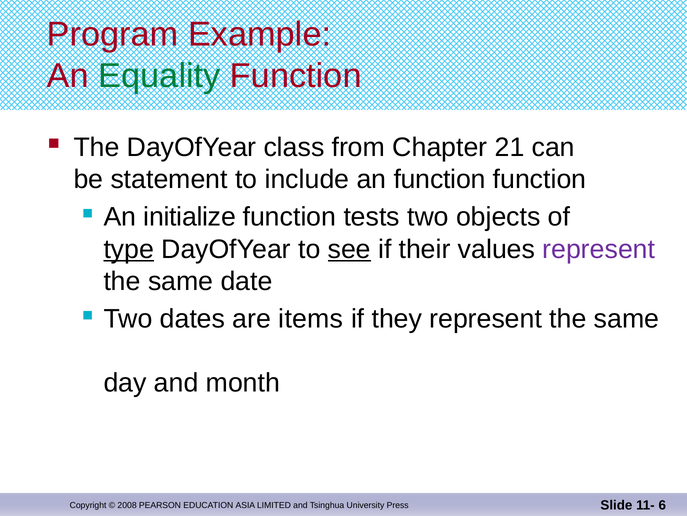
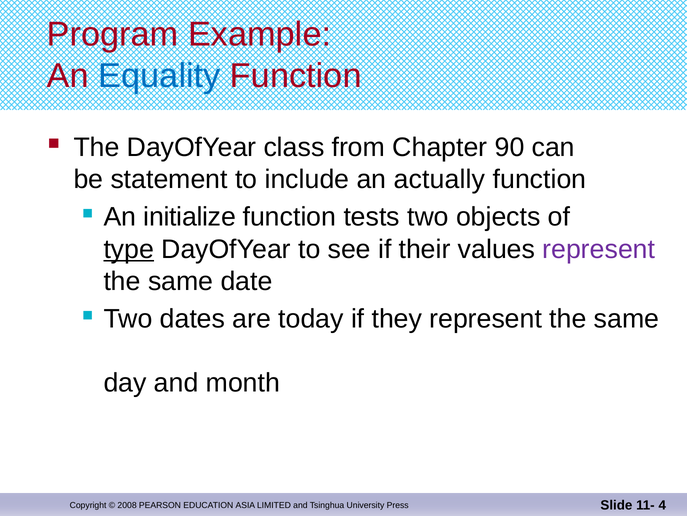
Equality colour: green -> blue (159, 76)
21: 21 -> 90 (510, 147)
an function: function -> actually (439, 179)
see underline: present -> none (349, 249)
items: items -> today (311, 318)
6: 6 -> 4 (662, 505)
